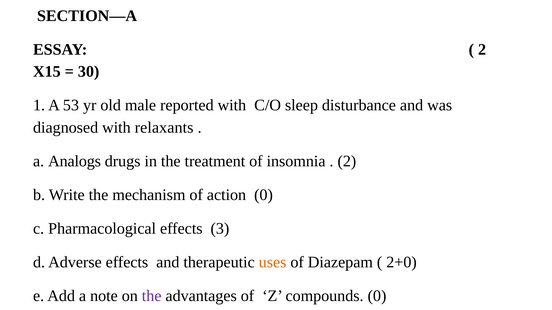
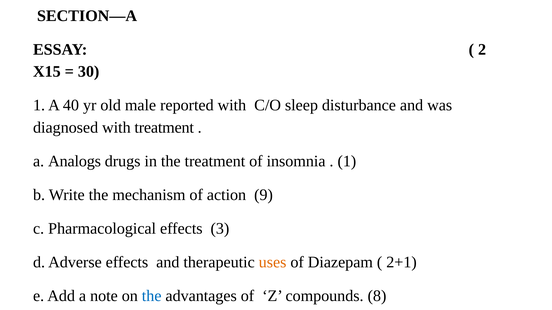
53: 53 -> 40 (71, 105)
with relaxants: relaxants -> treatment (164, 128)
2: 2 -> 1 (347, 161)
action 0: 0 -> 9 (263, 195)
2+0: 2+0 -> 2+1 (402, 263)
the colour: purple -> blue (152, 296)
compounds 0: 0 -> 8 (377, 296)
